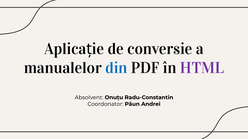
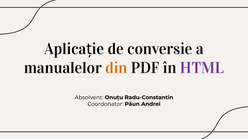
din colour: blue -> orange (116, 68)
